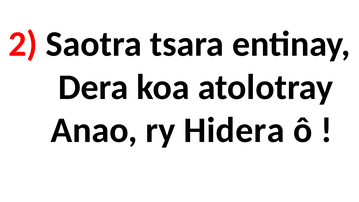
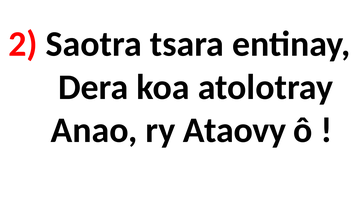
Hidera: Hidera -> Ataovy (234, 130)
